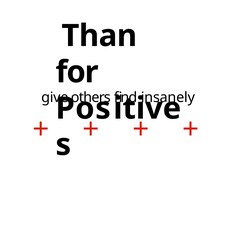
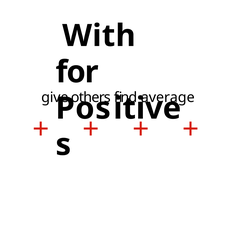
Than: Than -> With (99, 36)
insanely: insanely -> average (168, 97)
